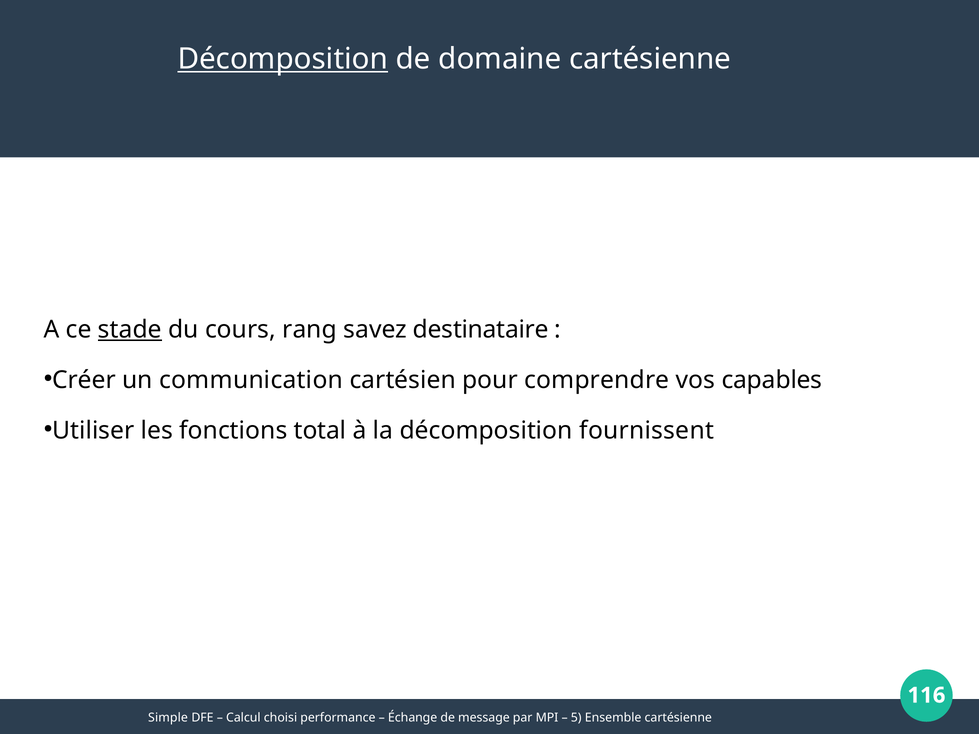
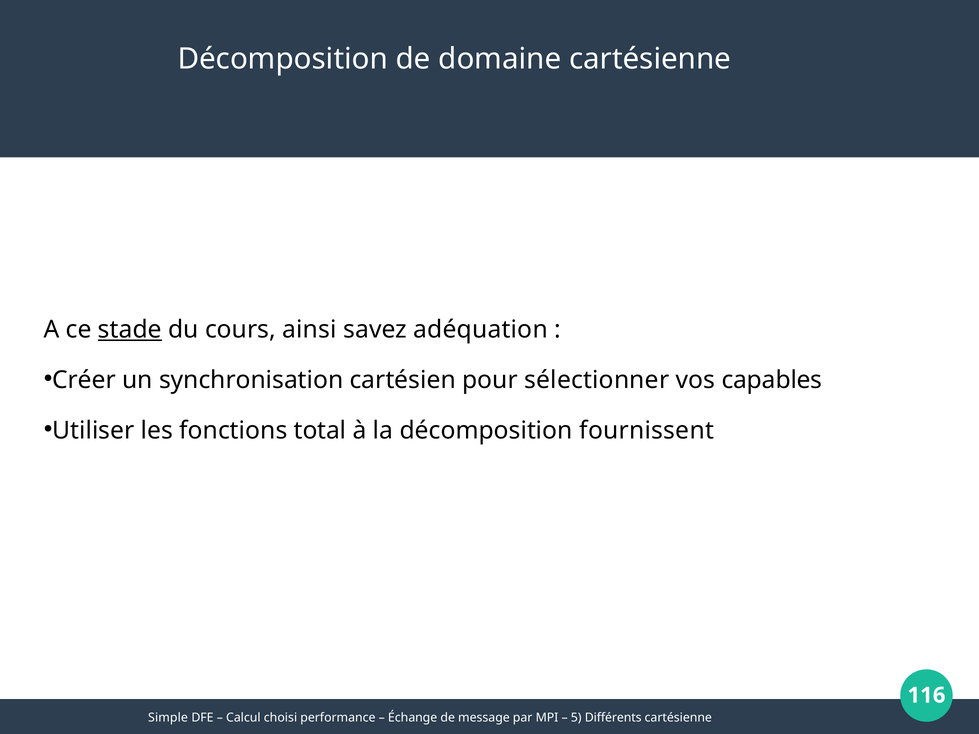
Décomposition underline: present -> none (283, 59)
rang: rang -> ainsi (309, 330)
destinataire: destinataire -> adéquation (481, 330)
communication: communication -> synchronisation (251, 380)
comprendre: comprendre -> sélectionner (597, 380)
Ensemble: Ensemble -> Différents (613, 718)
